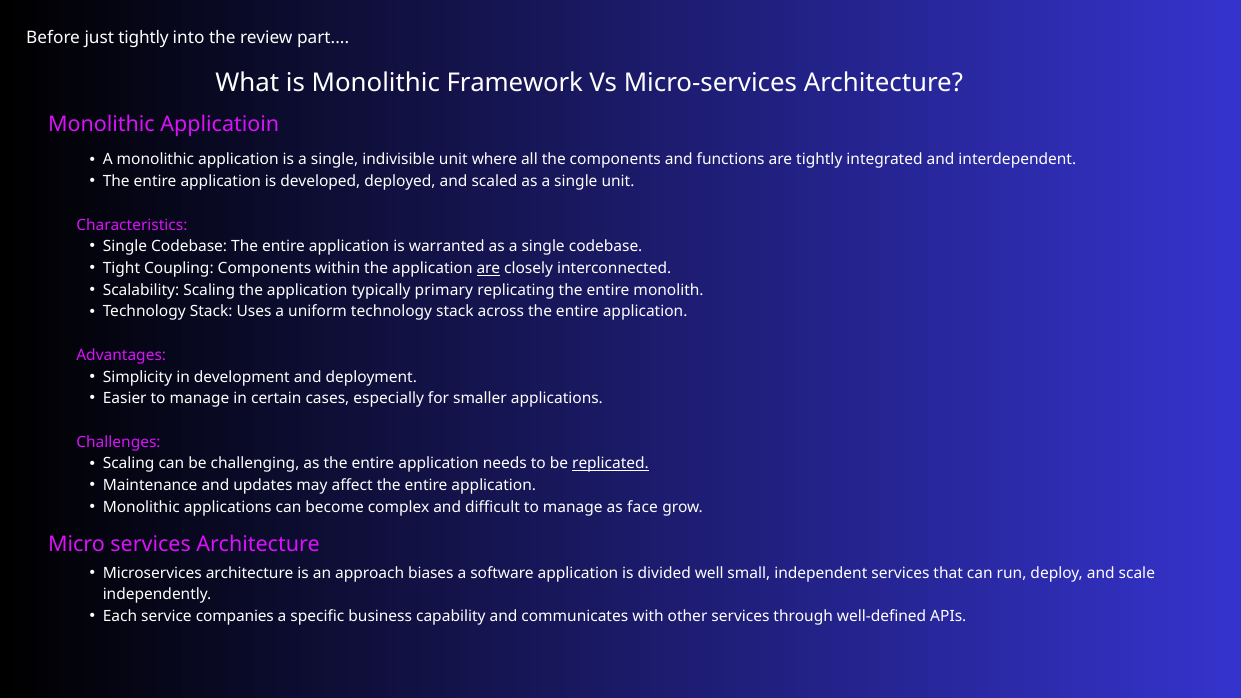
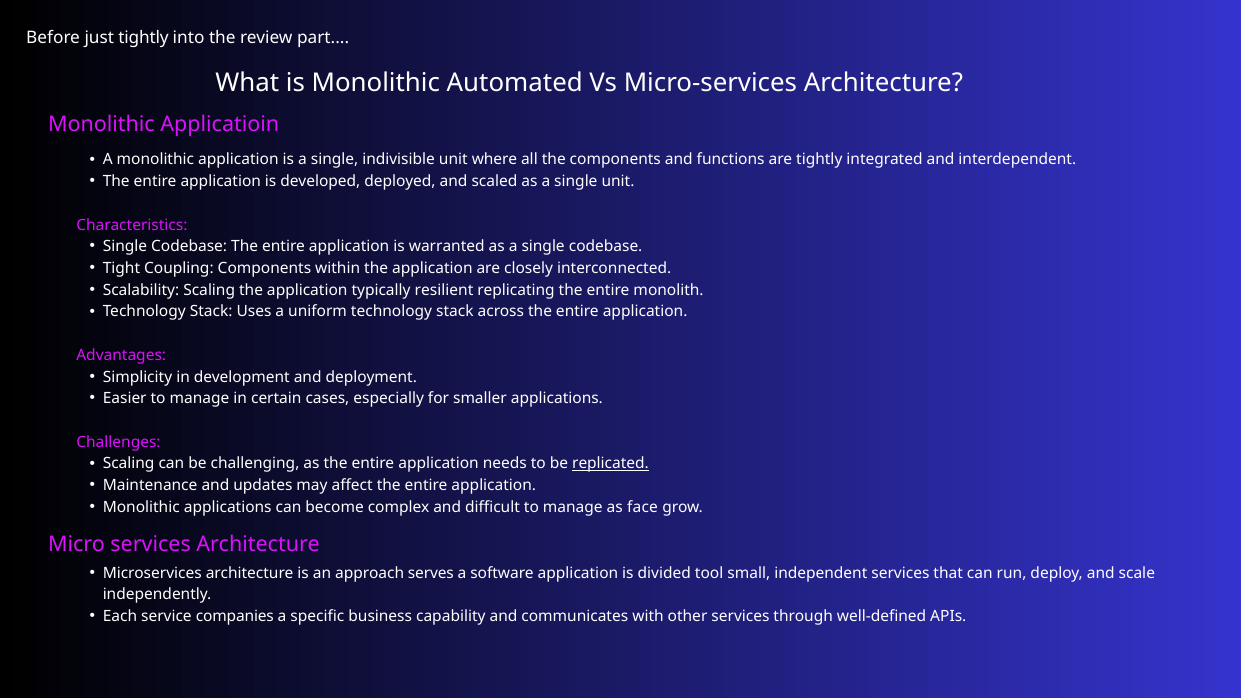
Framework: Framework -> Automated (515, 83)
are underline: present -> none (488, 268)
primary: primary -> resilient (444, 290)
biases: biases -> serves (431, 573)
well: well -> tool (709, 573)
